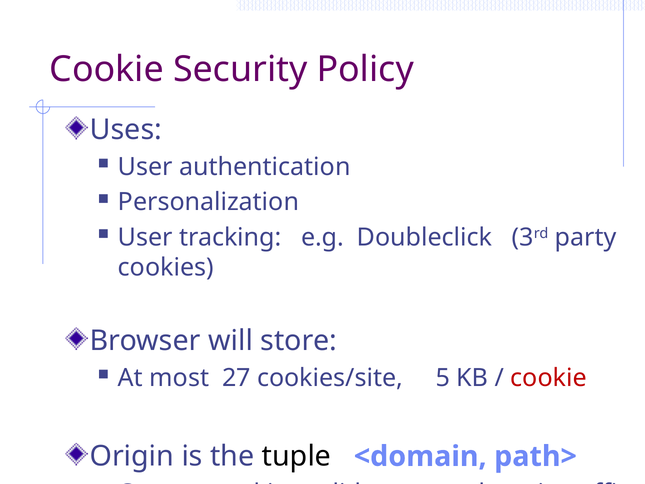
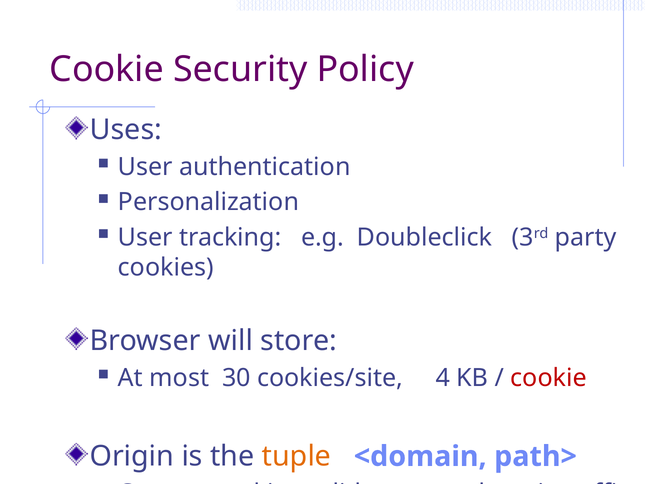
27: 27 -> 30 (236, 378)
5: 5 -> 4 (443, 378)
tuple colour: black -> orange (296, 456)
